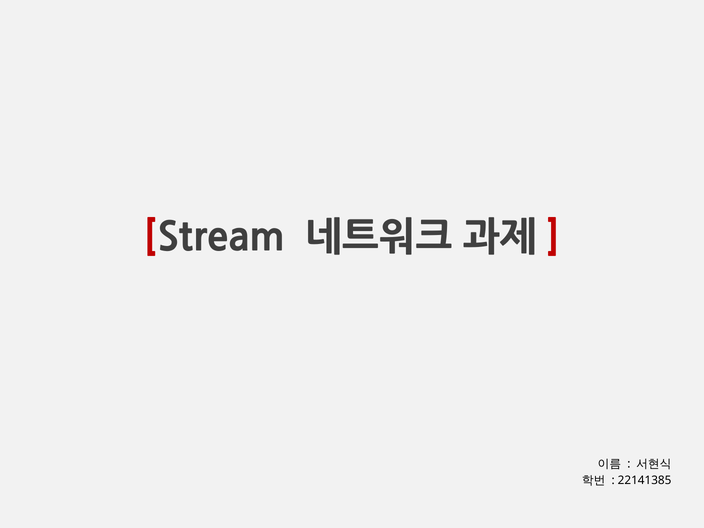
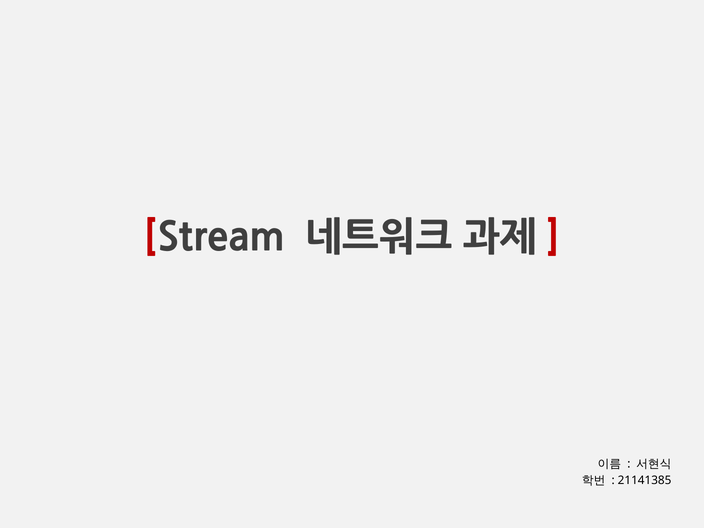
22141385: 22141385 -> 21141385 (645, 480)
